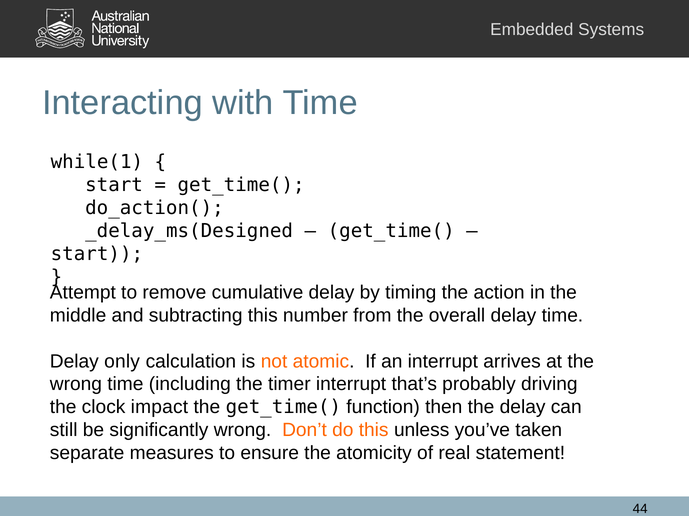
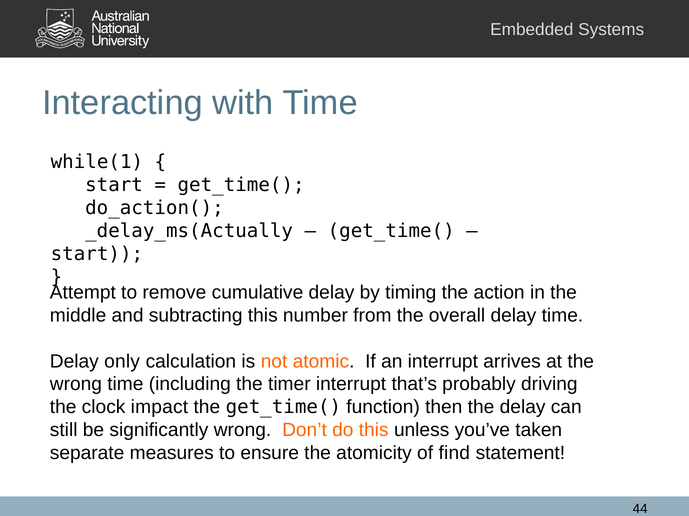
_delay_ms(Designed: _delay_ms(Designed -> _delay_ms(Actually (189, 231)
real: real -> find (454, 454)
